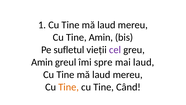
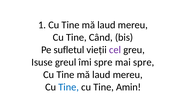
Tine Amin: Amin -> Când (101, 37)
Amin: Amin -> Isuse (42, 62)
mai laud: laud -> spre (144, 62)
Tine colour: orange -> blue (69, 87)
Când: Când -> Amin (129, 87)
